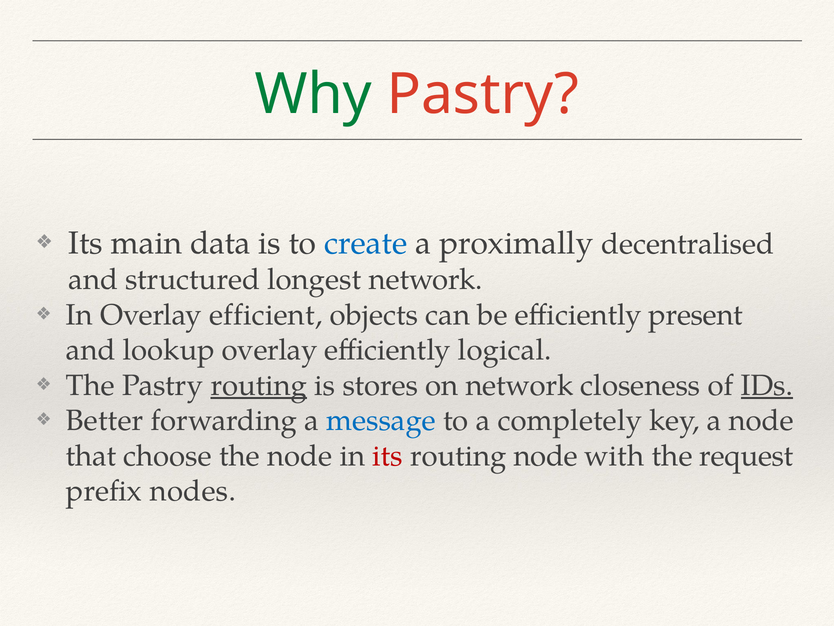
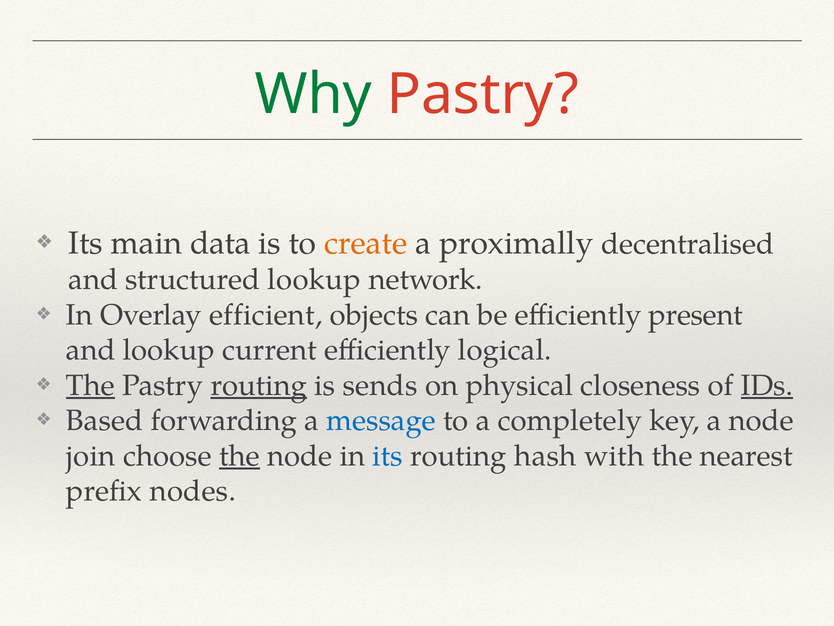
create colour: blue -> orange (366, 243)
structured longest: longest -> lookup (314, 280)
lookup overlay: overlay -> current (270, 350)
The underline: none -> present (90, 385)
stores: stores -> sends (380, 385)
on network: network -> physical (519, 385)
Better: Better -> Based (105, 420)
that: that -> join (91, 456)
the underline: none -> present (239, 456)
its colour: red -> blue (388, 456)
routing node: node -> hash (545, 456)
request: request -> nearest (746, 456)
